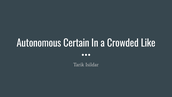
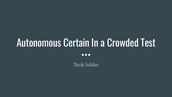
Like: Like -> Test (148, 43)
